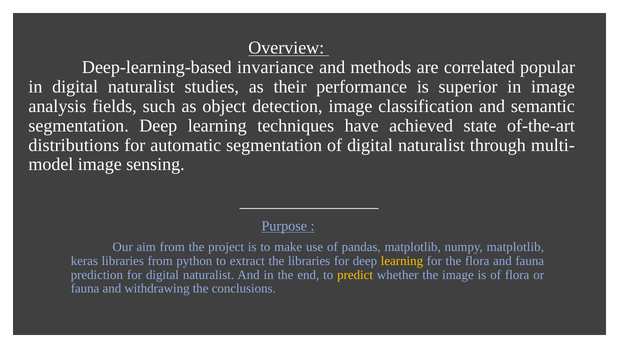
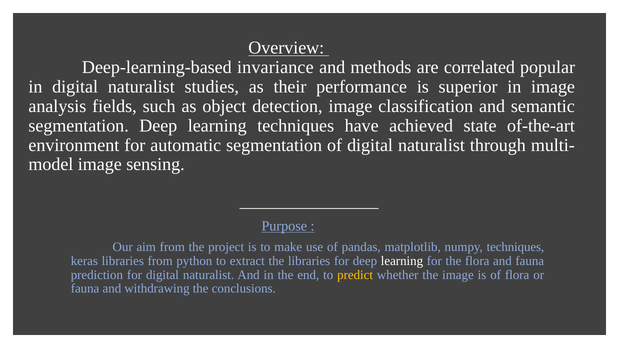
distributions: distributions -> environment (74, 145)
numpy matplotlib: matplotlib -> techniques (515, 247)
learning colour: yellow -> white (402, 261)
